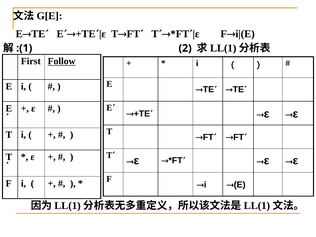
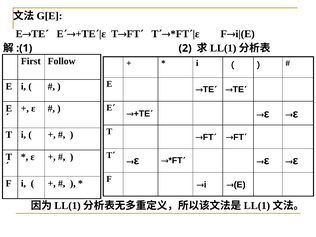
Follow underline: present -> none (62, 61)
